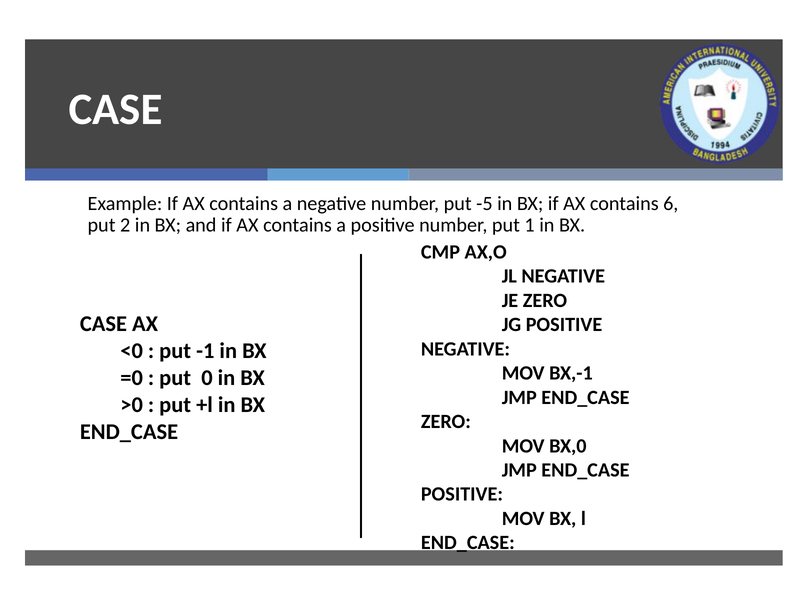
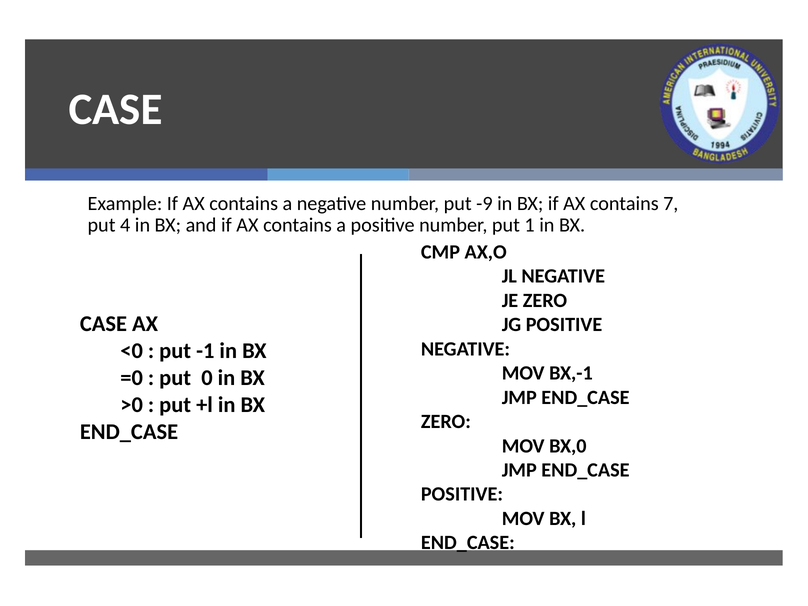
-5: -5 -> -9 (484, 203)
6: 6 -> 7 (671, 203)
2: 2 -> 4 (125, 225)
